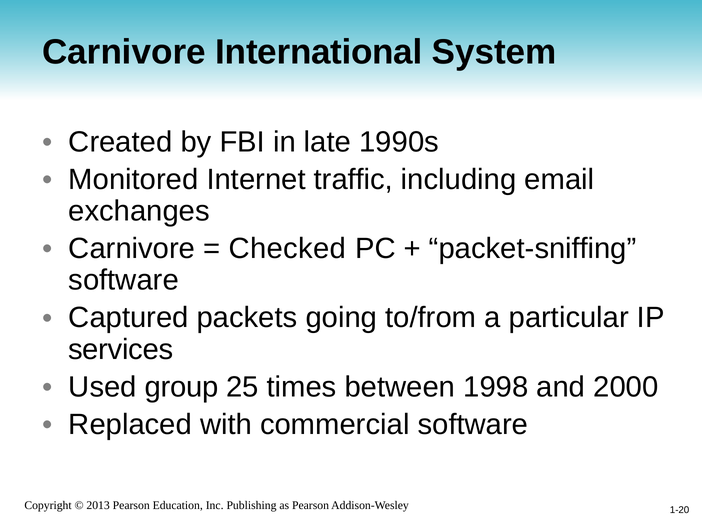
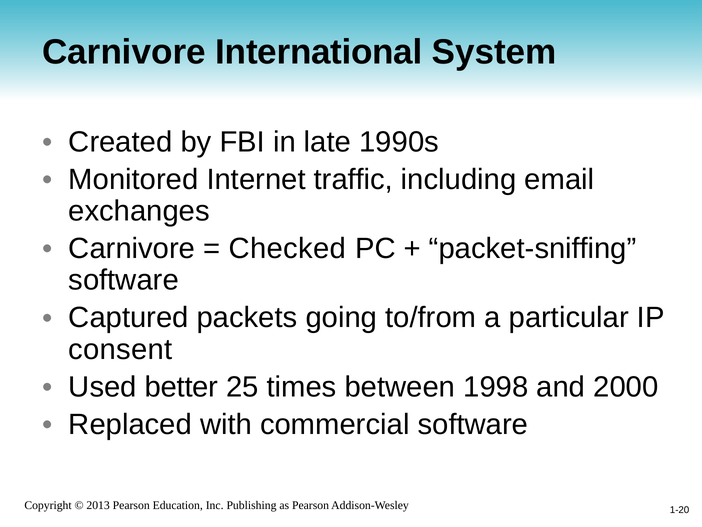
services: services -> consent (120, 349)
group: group -> better (182, 387)
